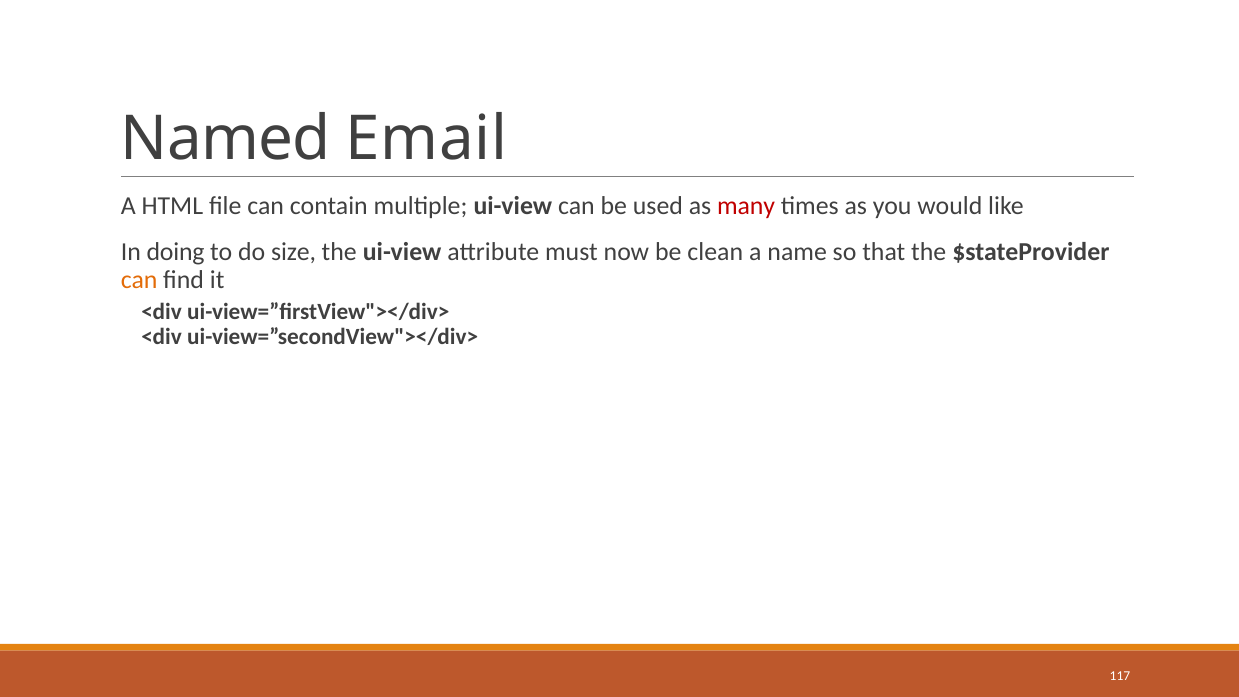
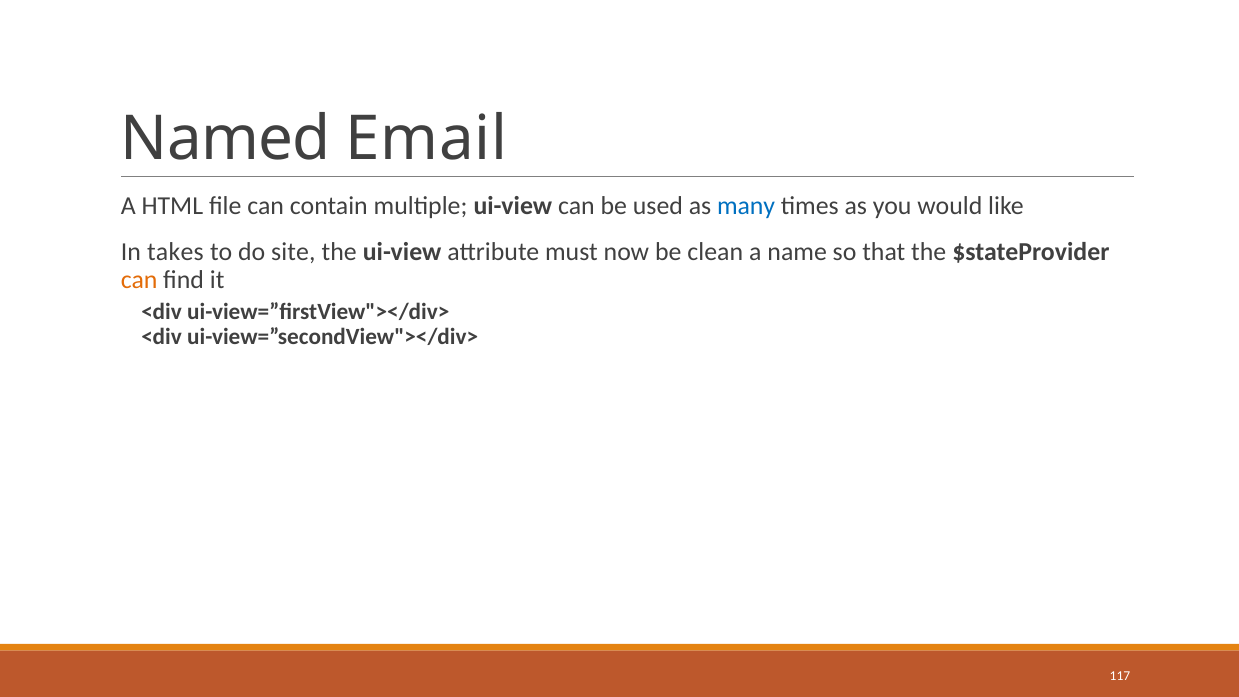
many colour: red -> blue (746, 206)
doing: doing -> takes (175, 252)
size: size -> site (293, 252)
